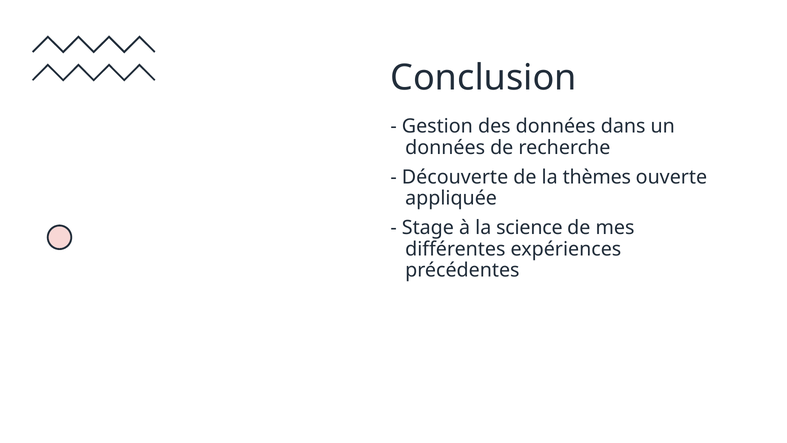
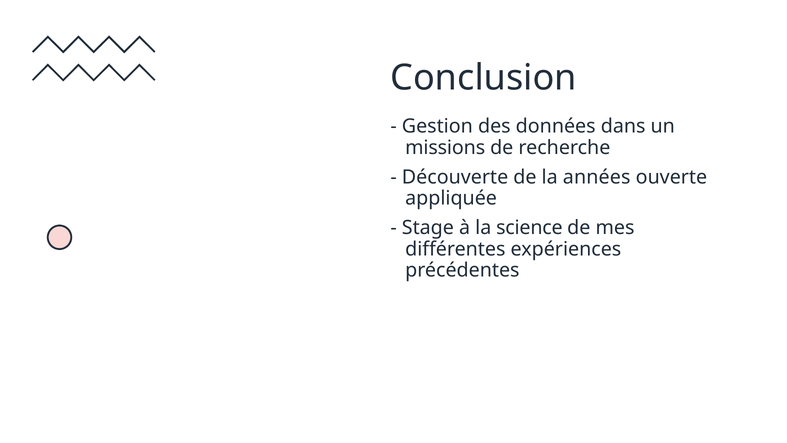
données: données -> missions (445, 148)
thèmes: thèmes -> années (597, 177)
